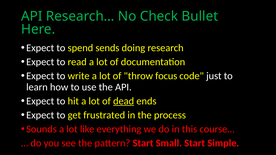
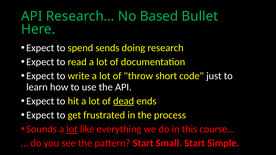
Check: Check -> Based (159, 16)
focus: focus -> short (166, 76)
lot underline: none -> present (72, 129)
